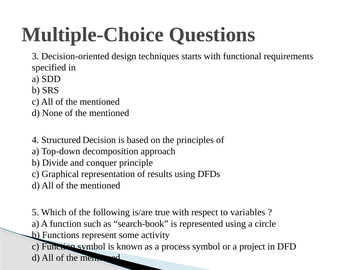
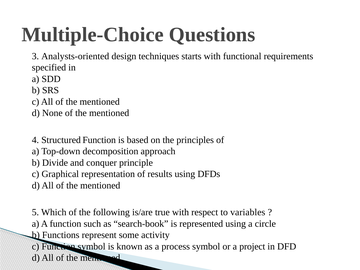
Decision-oriented: Decision-oriented -> Analysts-oriented (75, 56)
Structured Decision: Decision -> Function (99, 140)
